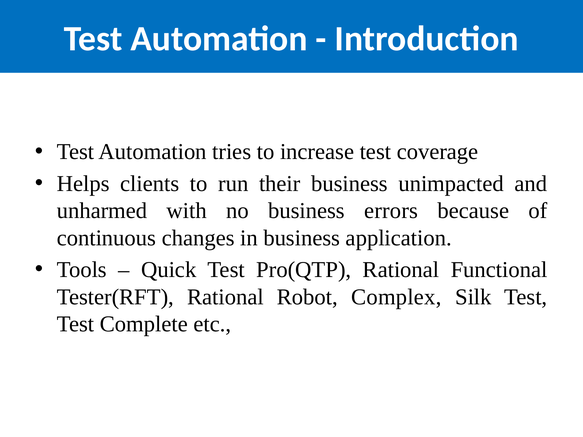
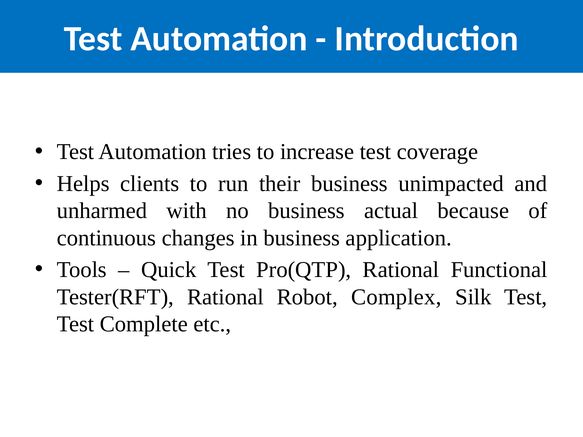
errors: errors -> actual (391, 211)
